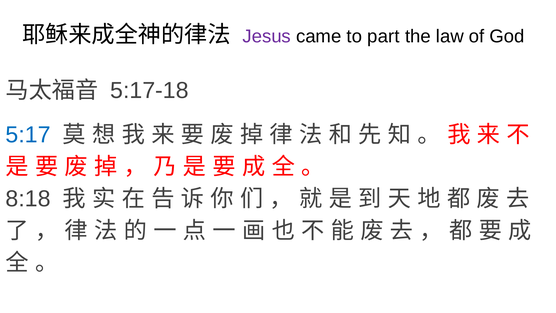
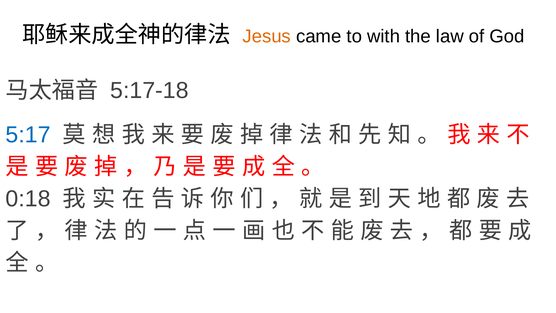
Jesus colour: purple -> orange (267, 36)
part: part -> with (384, 36)
8:18: 8:18 -> 0:18 (28, 199)
